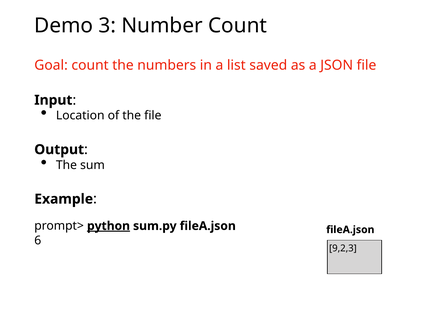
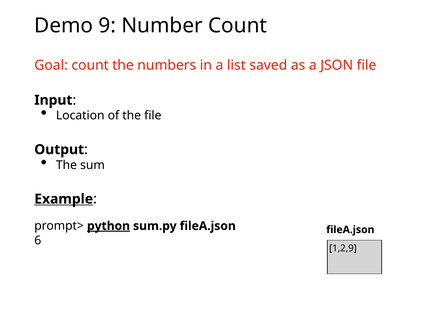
3: 3 -> 9 (107, 26)
Example underline: none -> present (64, 199)
9,2,3: 9,2,3 -> 1,2,9 (343, 248)
